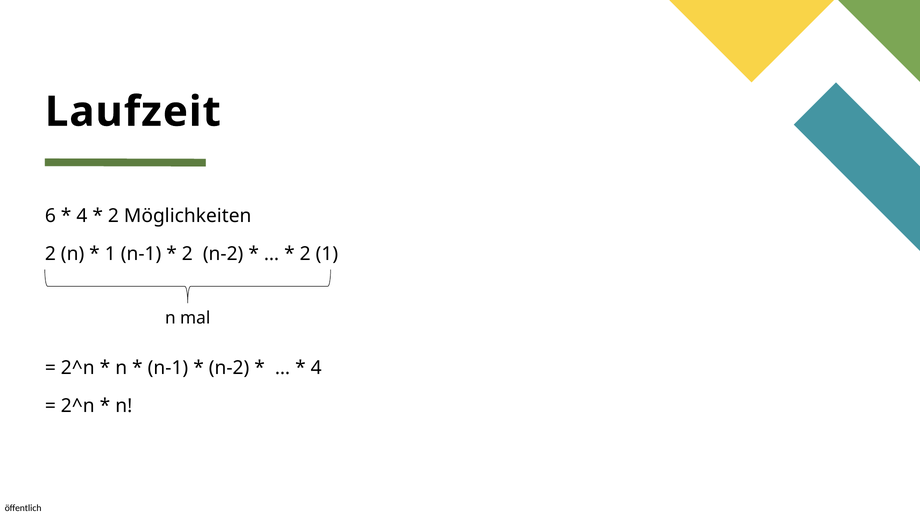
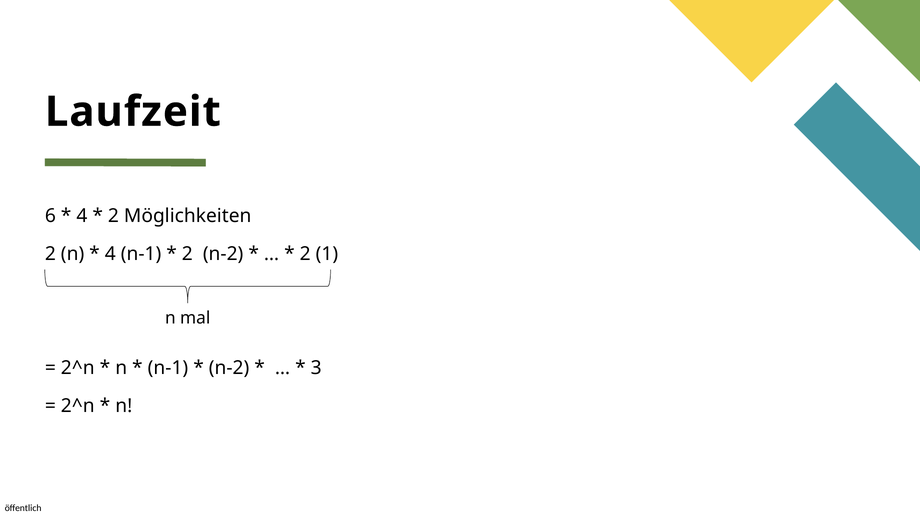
1: 1 -> 4 (110, 254)
4: 4 -> 3 (316, 367)
